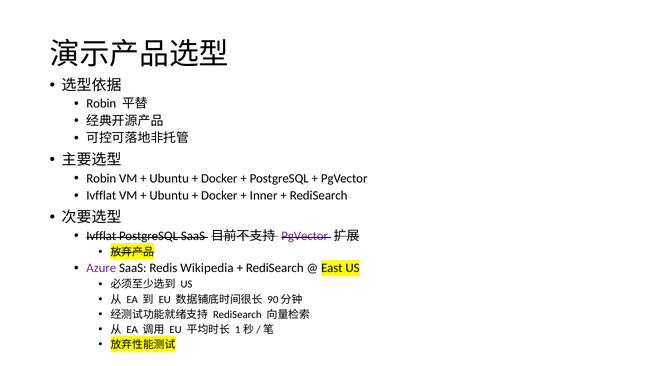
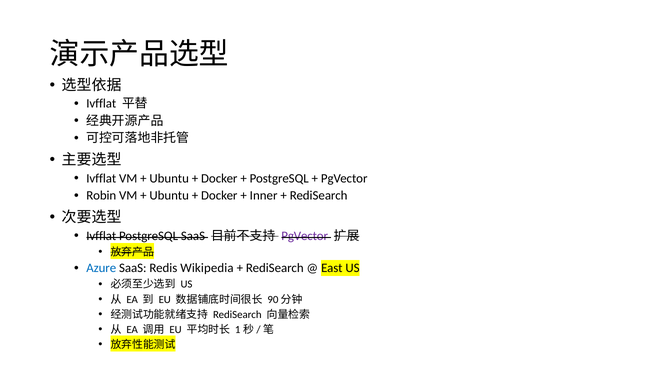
Robin: Robin -> Ivfflat (101, 104)
Robin: Robin -> Ivfflat (101, 178)
Ivfflat: Ivfflat -> Robin (101, 196)
Azure colour: purple -> blue (101, 268)
